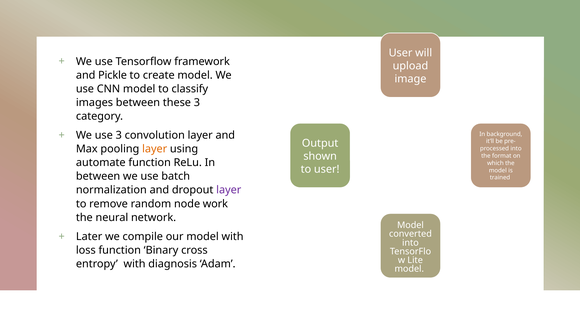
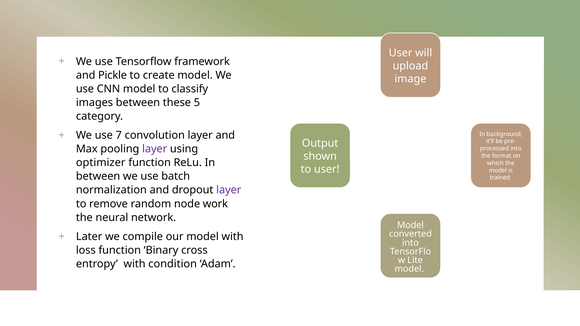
these 3: 3 -> 5 (197, 103)
use 3: 3 -> 7 (119, 135)
layer colour: orange -> purple (155, 149)
automate: automate -> optimizer (101, 163)
diagnosis: diagnosis -> condition (173, 264)
